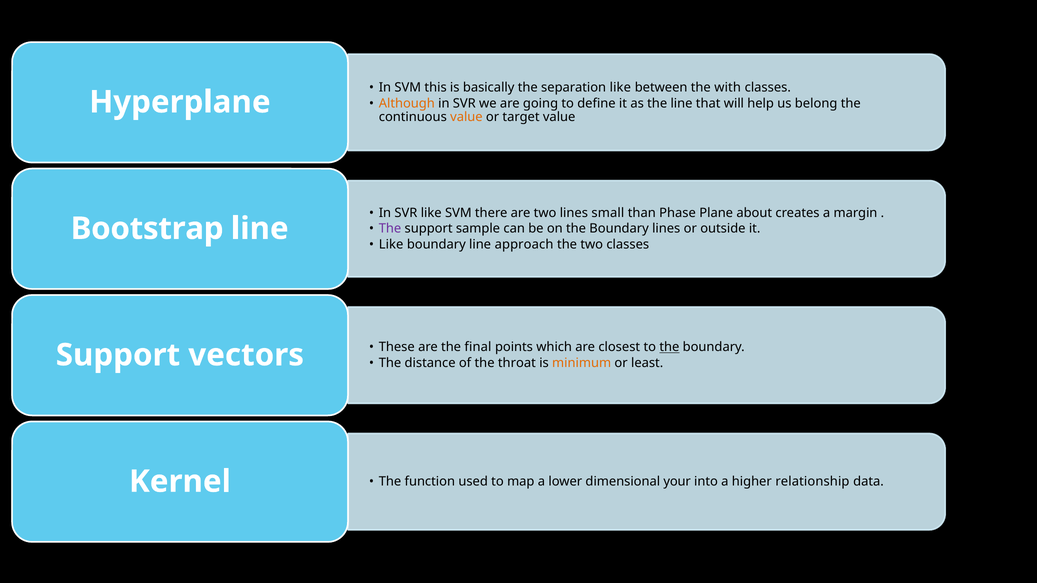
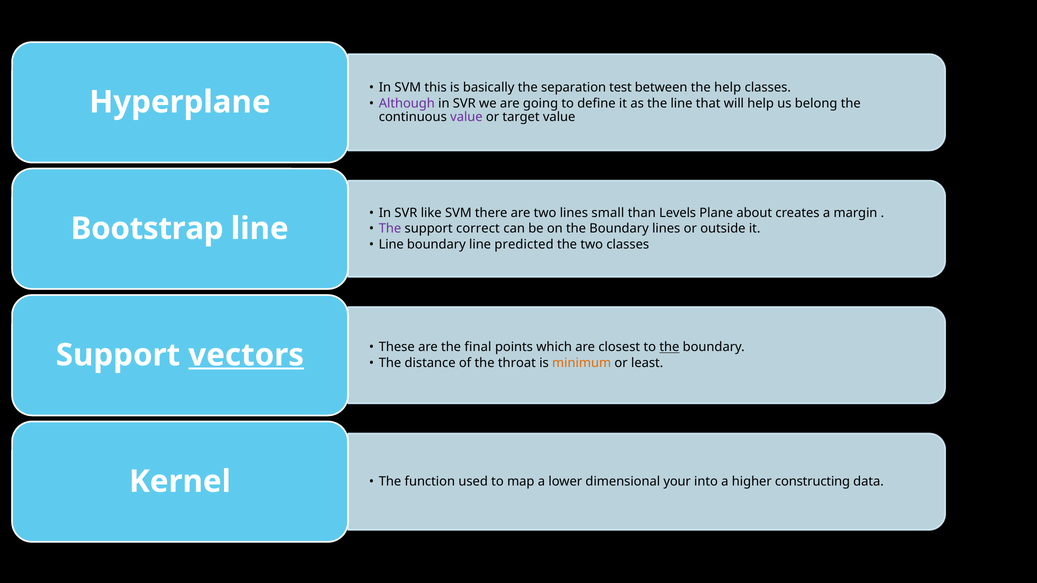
separation like: like -> test (620, 87)
the with: with -> help (728, 87)
Although colour: orange -> purple (407, 103)
value colour: orange -> purple (466, 117)
Phase: Phase -> Levels (678, 213)
sample: sample -> correct (478, 229)
Like: Like -> Line (391, 245)
approach: approach -> predicted (524, 245)
vectors underline: none -> present (246, 355)
relationship: relationship -> constructing (813, 482)
